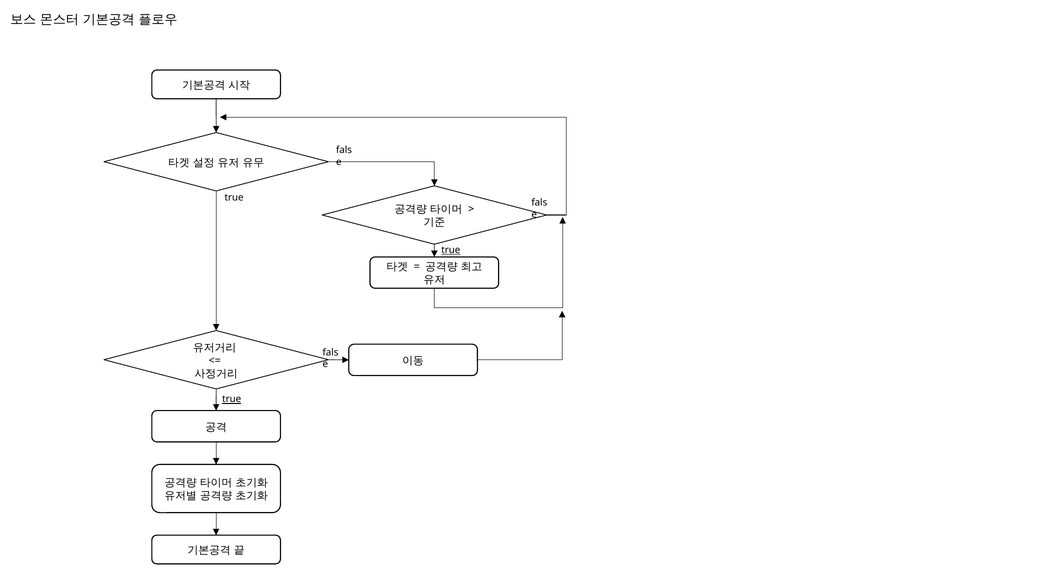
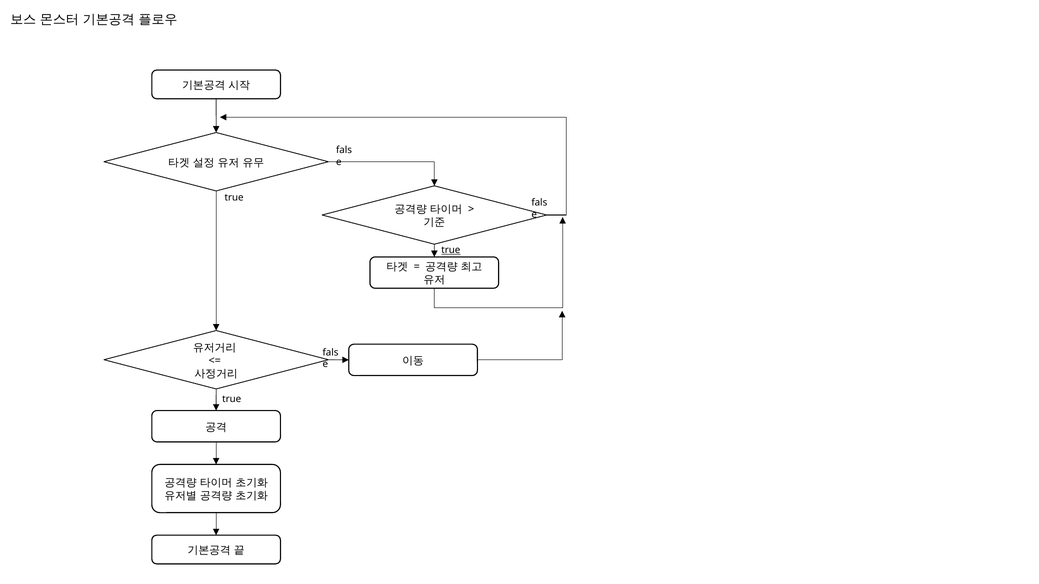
true underline: present -> none (232, 400)
